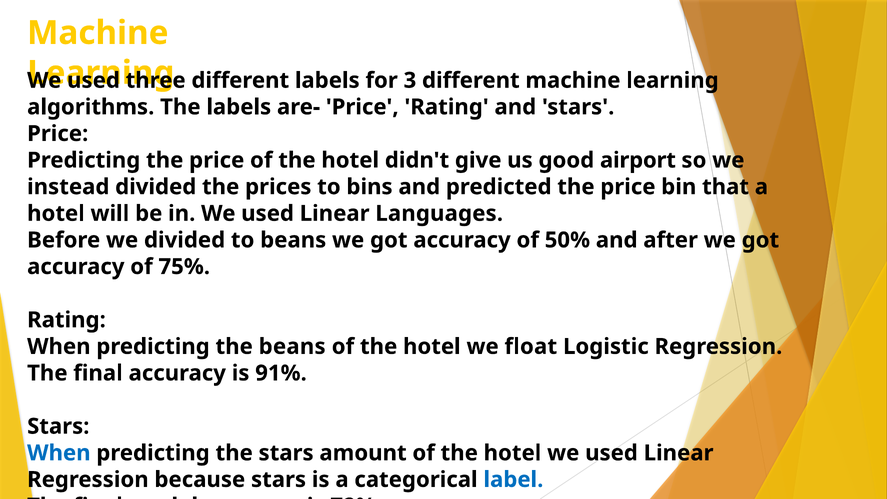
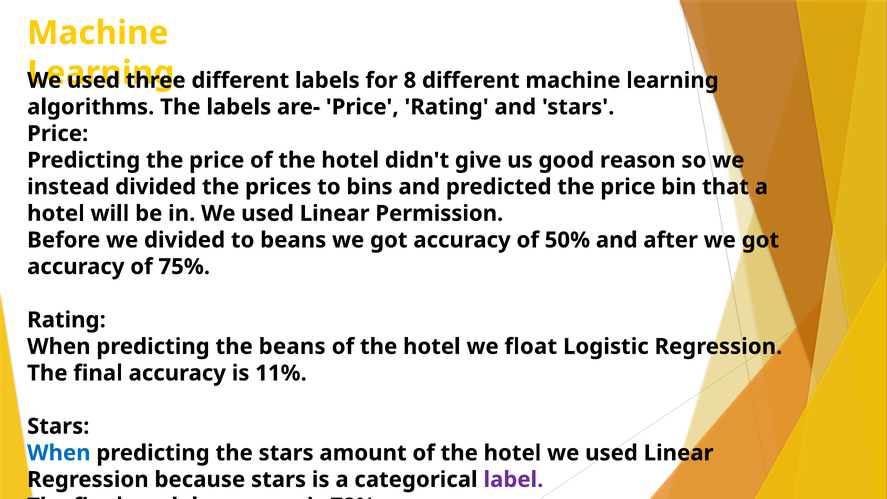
3: 3 -> 8 (410, 80)
airport: airport -> reason (638, 160)
Languages: Languages -> Permission (439, 213)
91%: 91% -> 11% (281, 373)
label colour: blue -> purple (513, 480)
